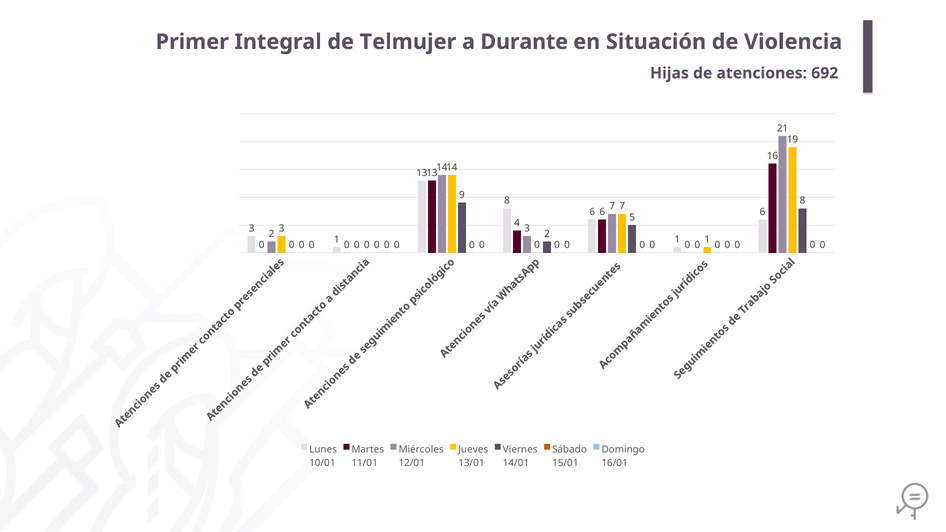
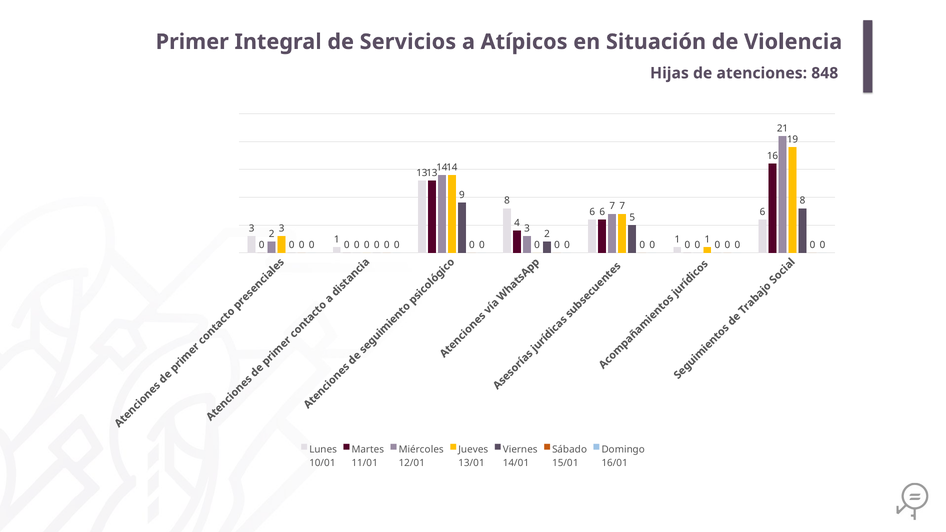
Telmujer: Telmujer -> Servicios (408, 42)
Durante: Durante -> Atípicos (524, 42)
692: 692 -> 848 (825, 73)
